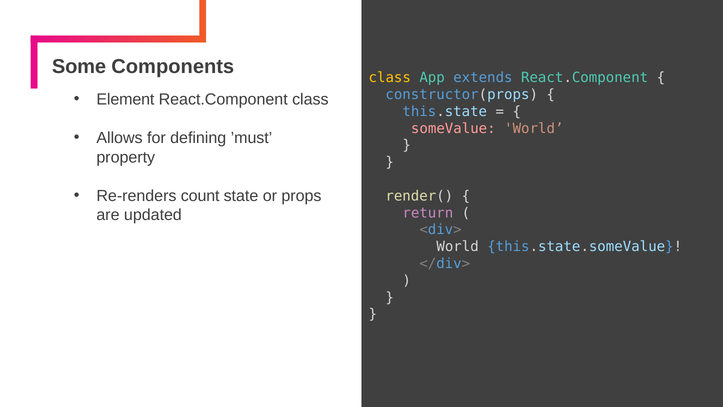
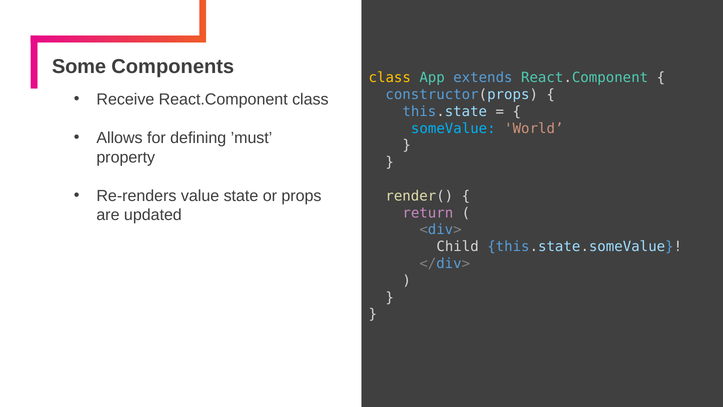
Element: Element -> Receive (125, 99)
someValue colour: pink -> light blue (453, 128)
count: count -> value (200, 196)
World: World -> Child (458, 247)
